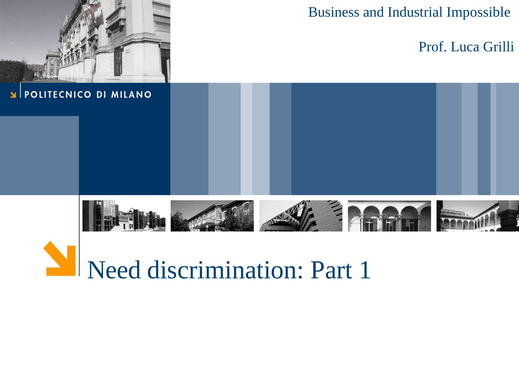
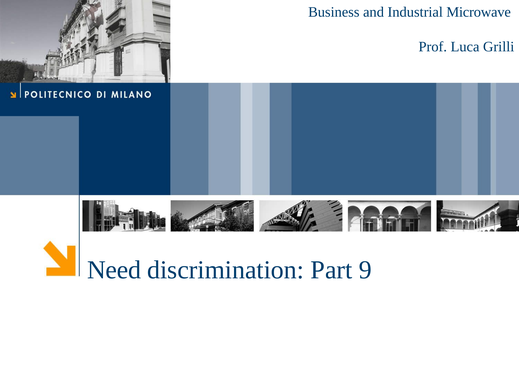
Impossible: Impossible -> Microwave (479, 12)
1: 1 -> 9 (365, 270)
